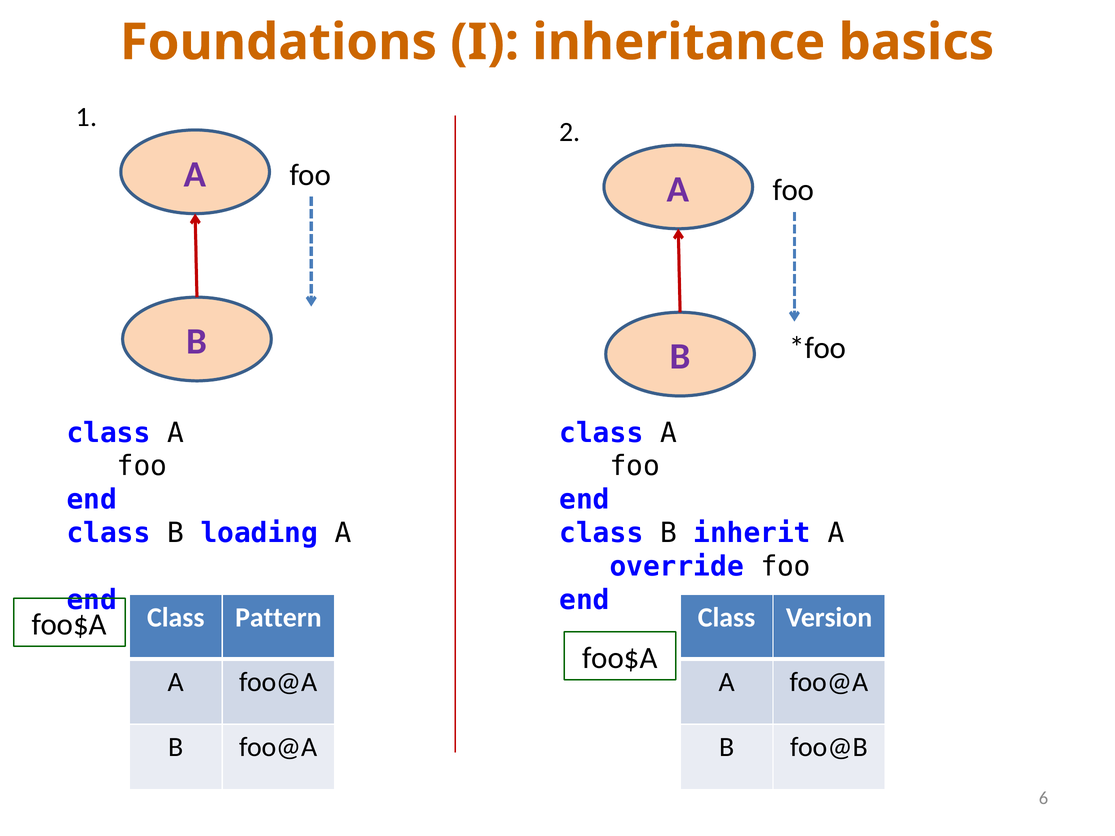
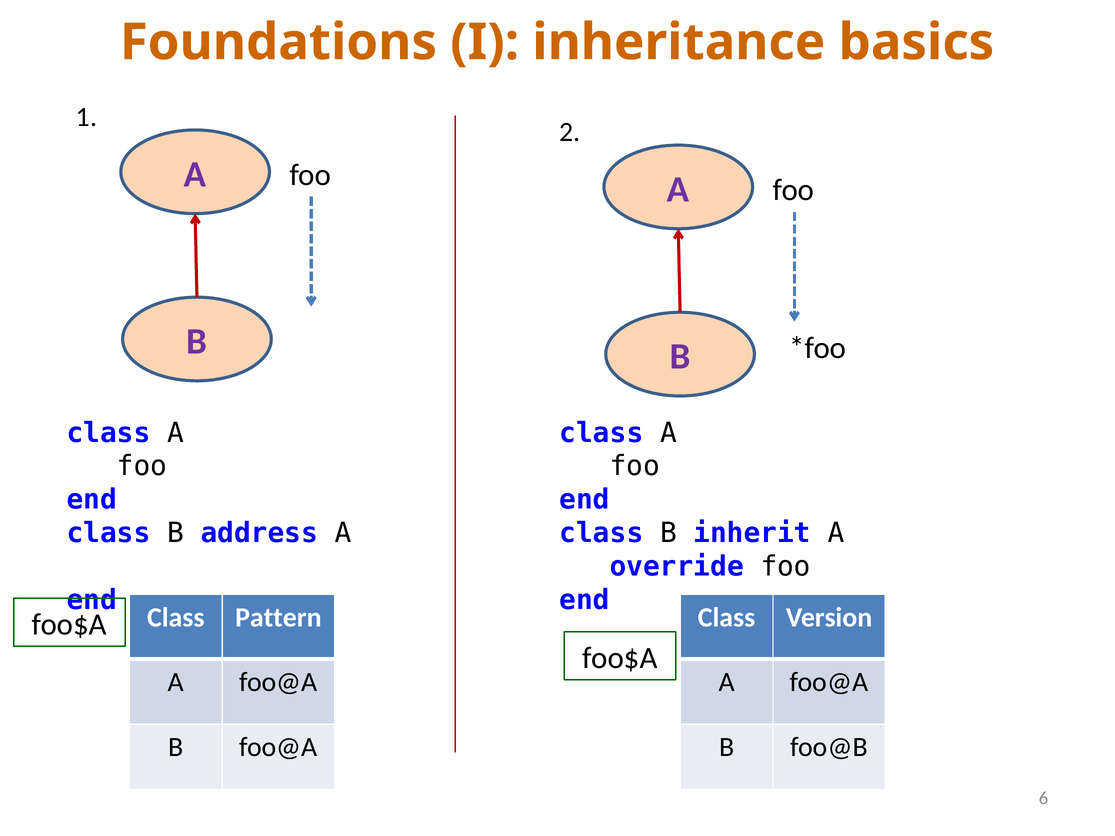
loading: loading -> address (259, 533)
